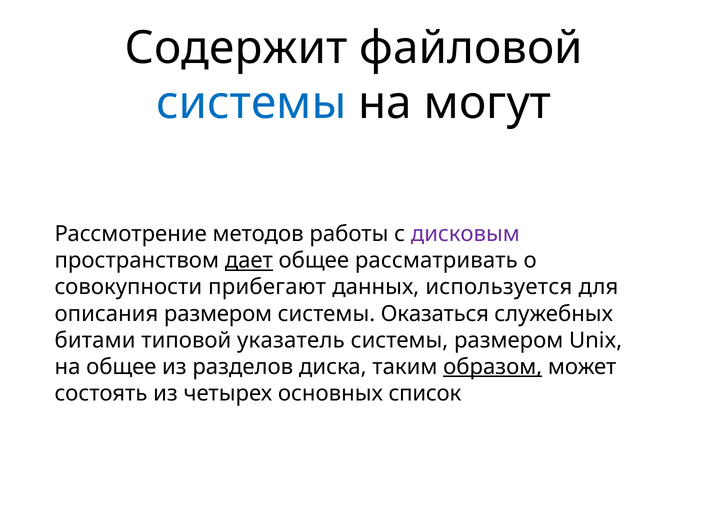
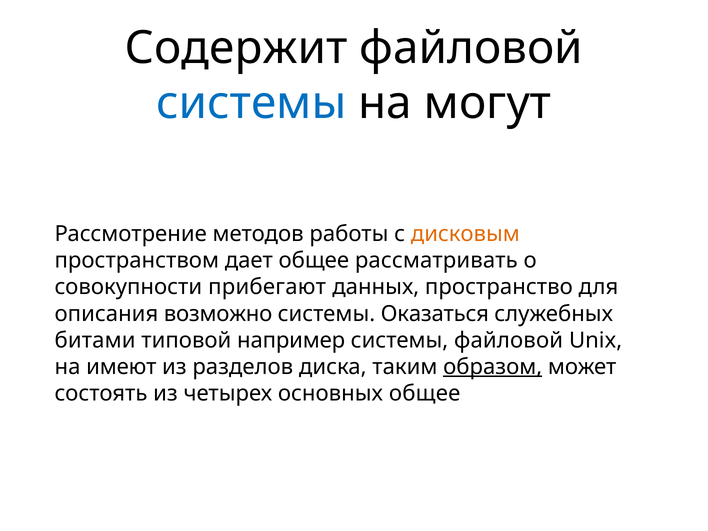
дисковым colour: purple -> orange (465, 234)
дает underline: present -> none (249, 261)
используется: используется -> пространство (499, 287)
описания размером: размером -> возможно (218, 314)
указатель: указатель -> например (291, 340)
системы размером: размером -> файловой (509, 340)
на общее: общее -> имеют (121, 367)
основных список: список -> общее (425, 393)
